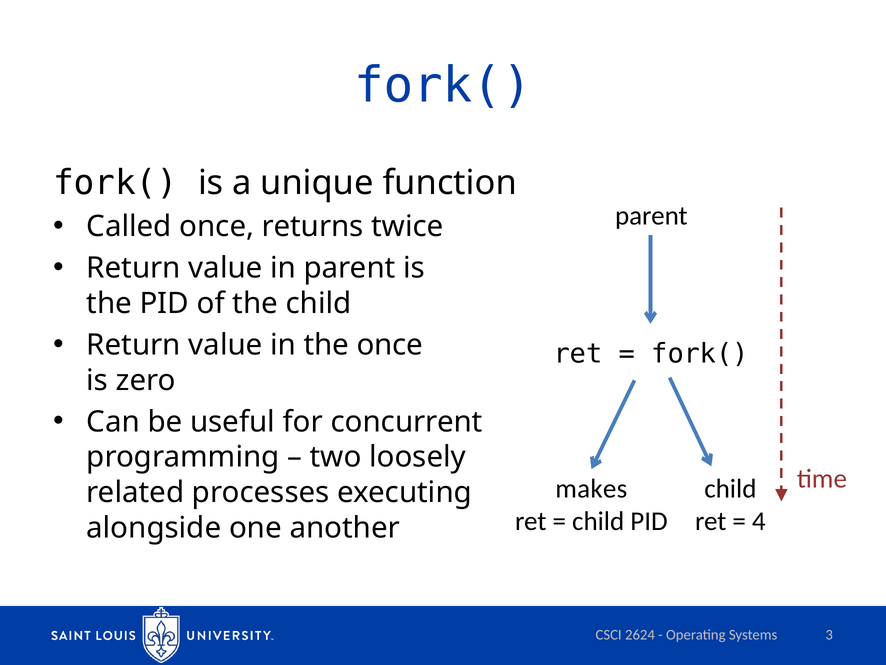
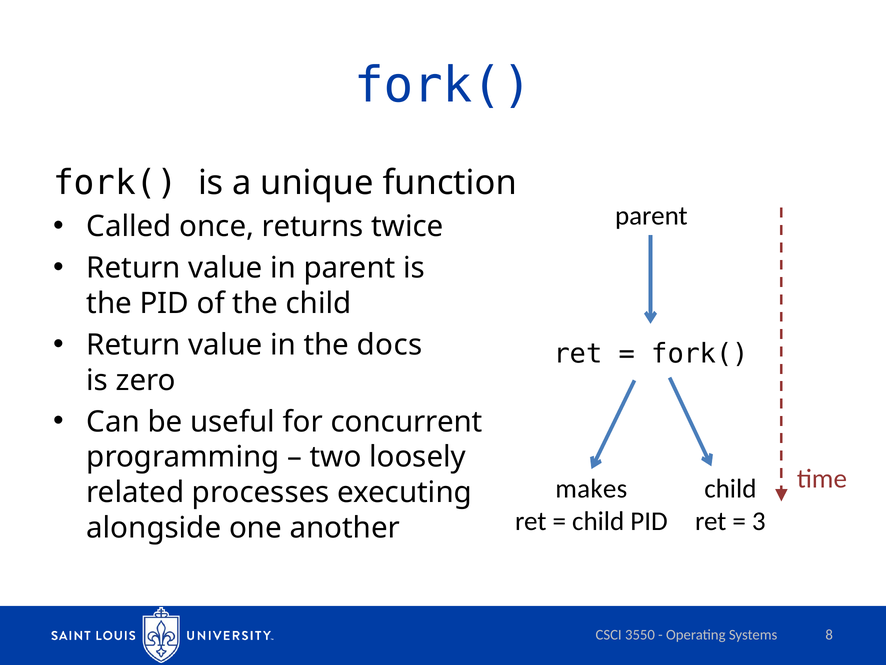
the once: once -> docs (390, 345)
4: 4 -> 3 (759, 521)
2624: 2624 -> 3550 (640, 634)
3: 3 -> 8 (829, 634)
